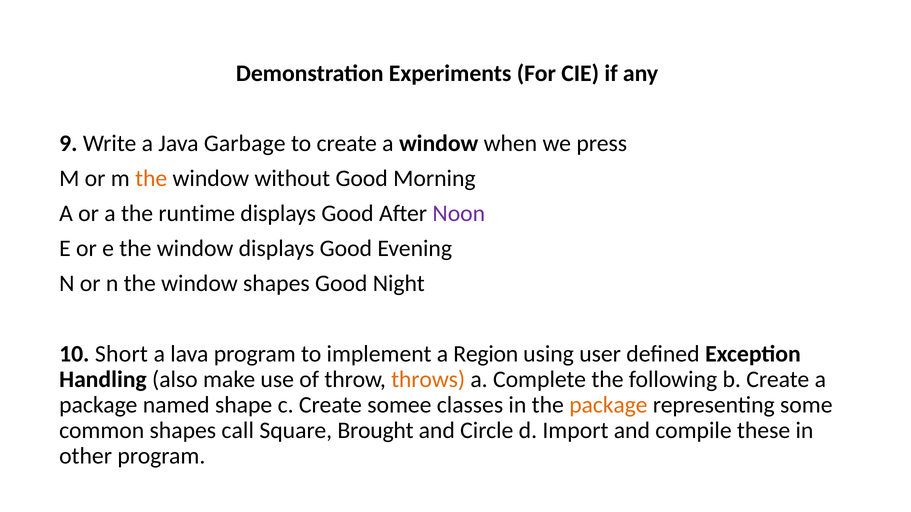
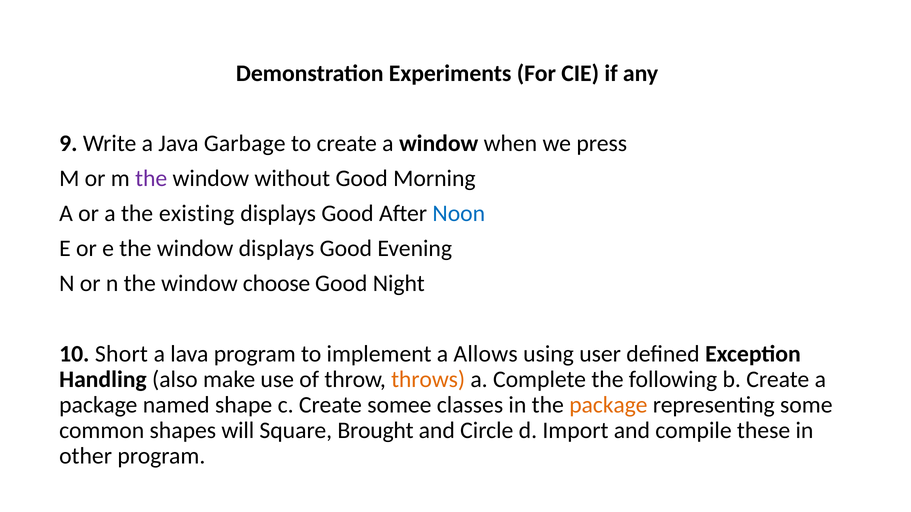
the colour: orange -> purple (151, 179)
runtime: runtime -> existing (197, 214)
Noon colour: purple -> blue (459, 214)
window shapes: shapes -> choose (277, 284)
Region: Region -> Allows (486, 354)
call: call -> will (238, 431)
